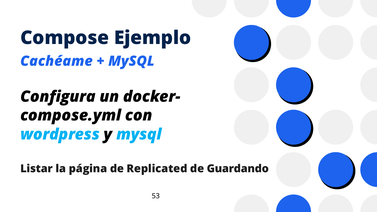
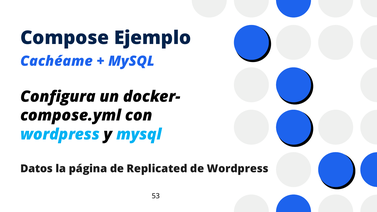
Listar: Listar -> Datos (37, 169)
de Guardando: Guardando -> Wordpress (238, 169)
